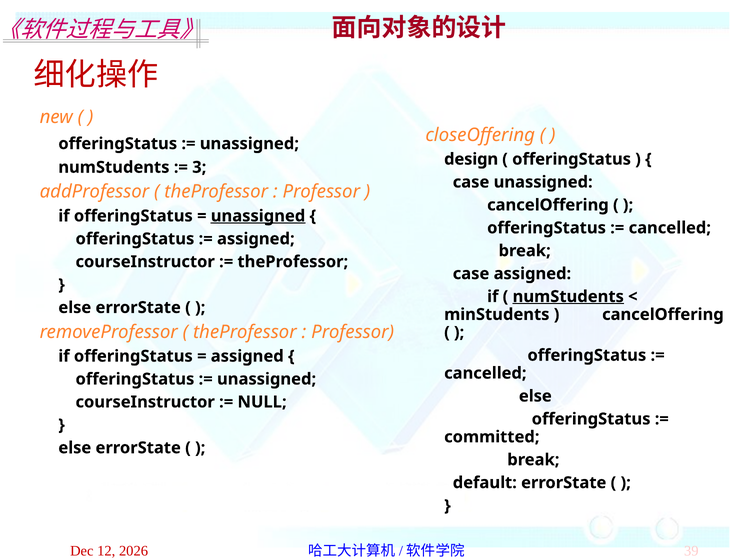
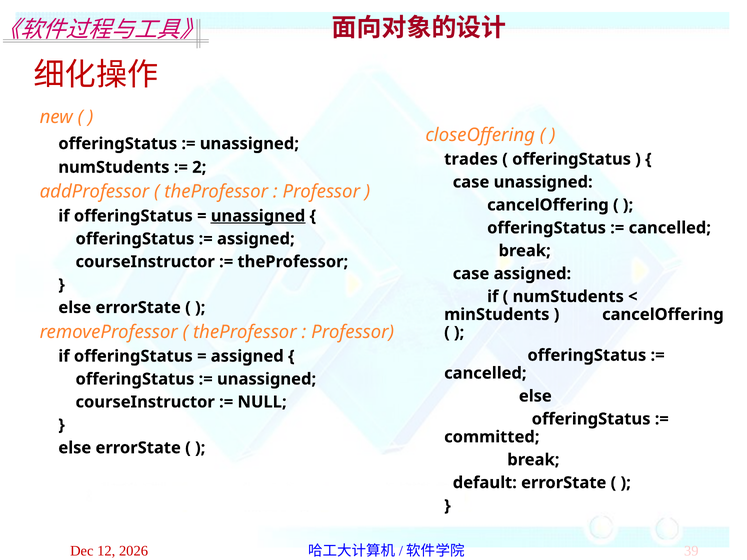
design: design -> trades (471, 159)
3: 3 -> 2 (199, 167)
numStudents underline: present -> none (568, 297)
